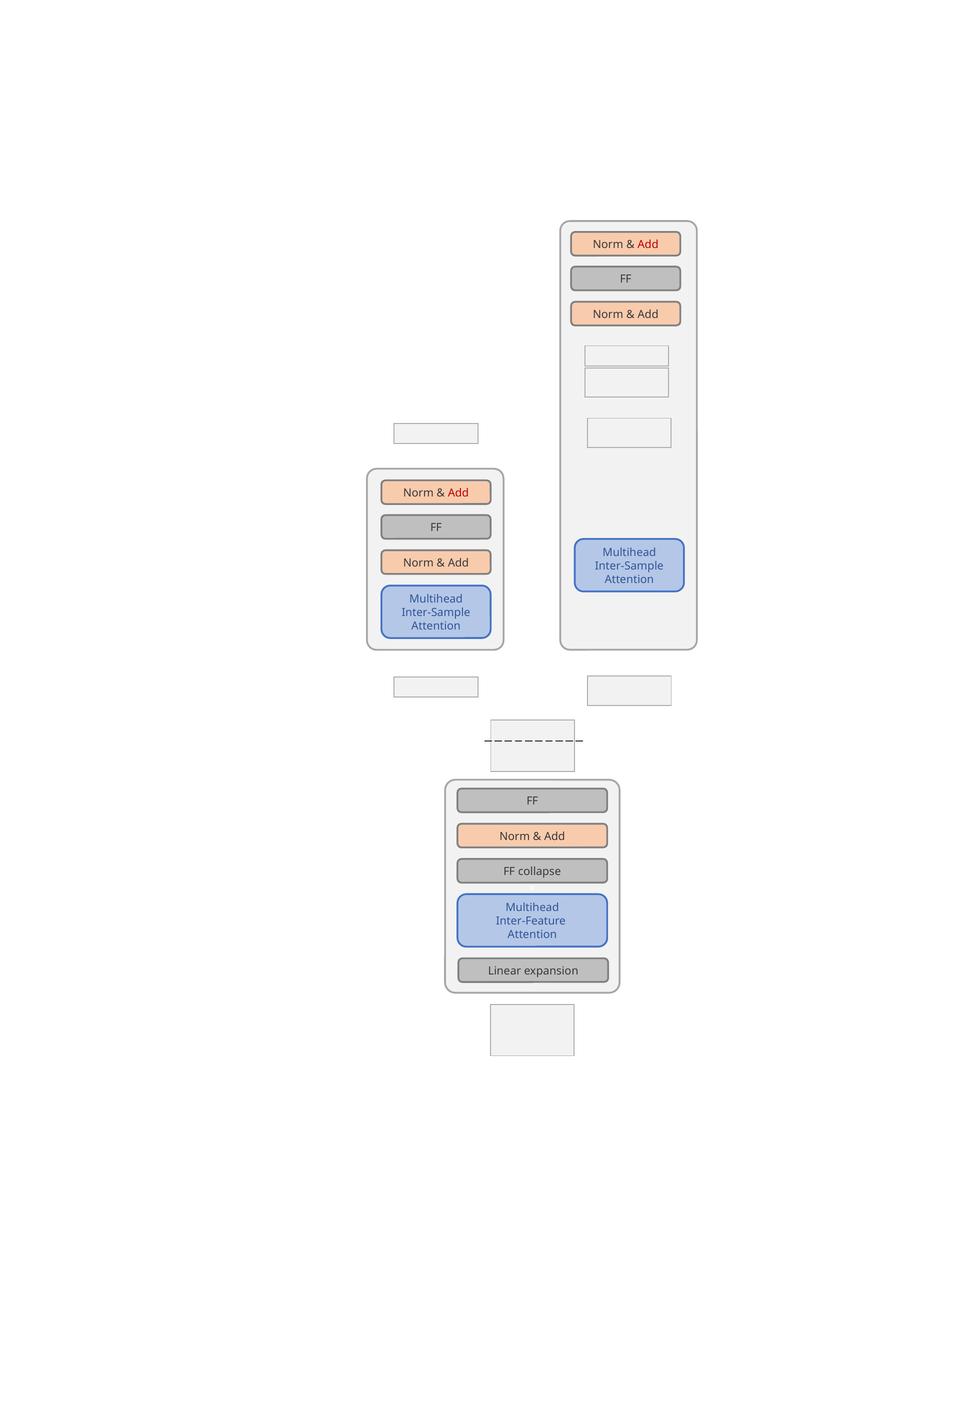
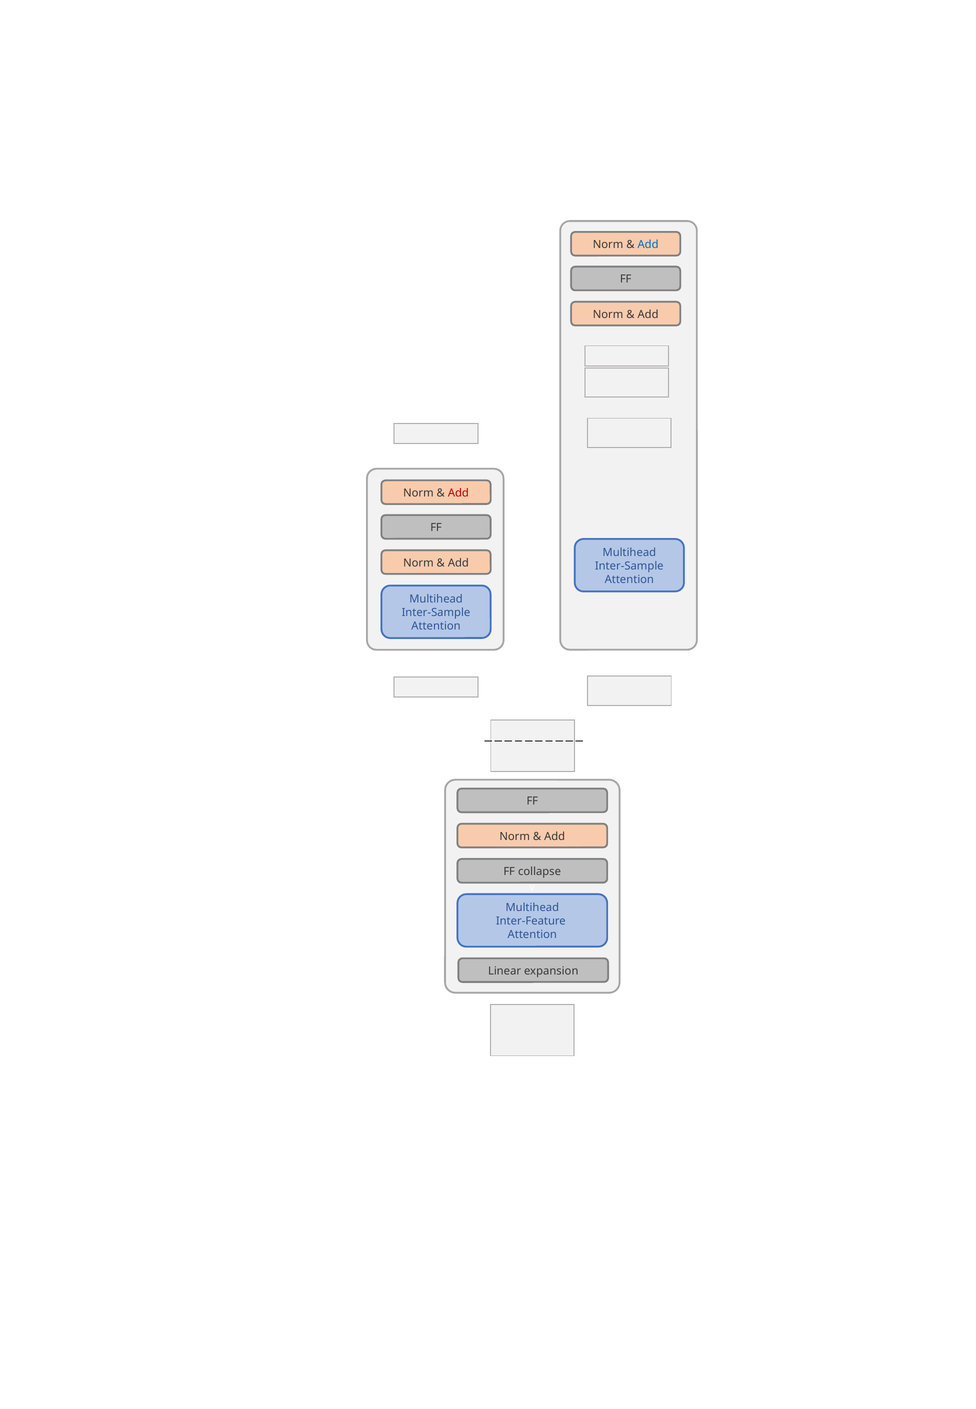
Add colour: red -> blue (648, 245)
